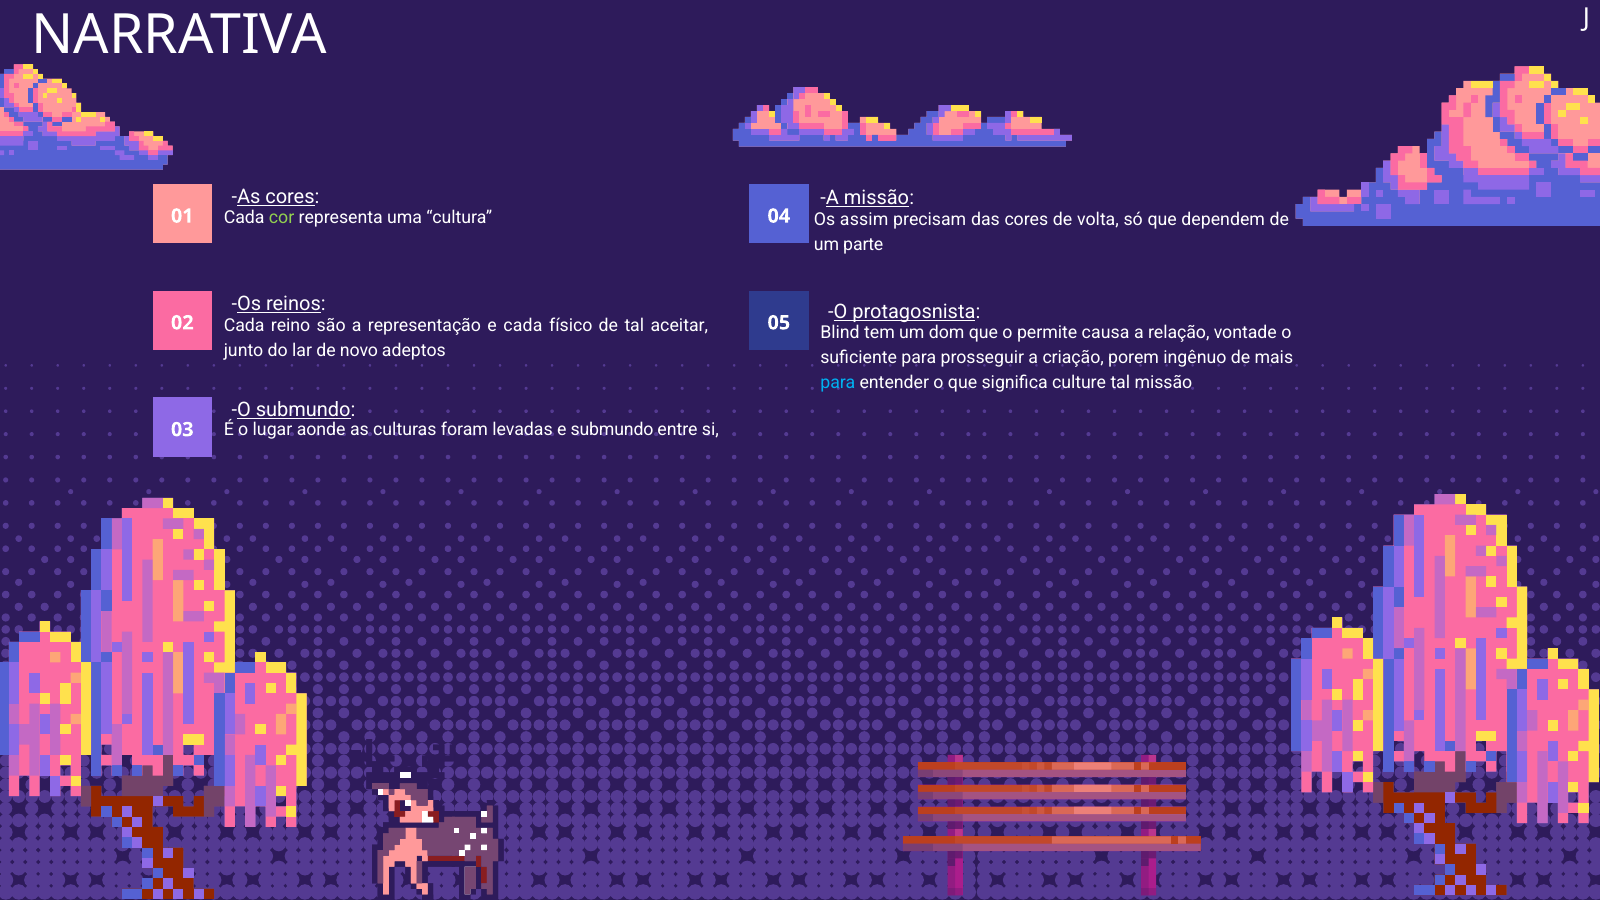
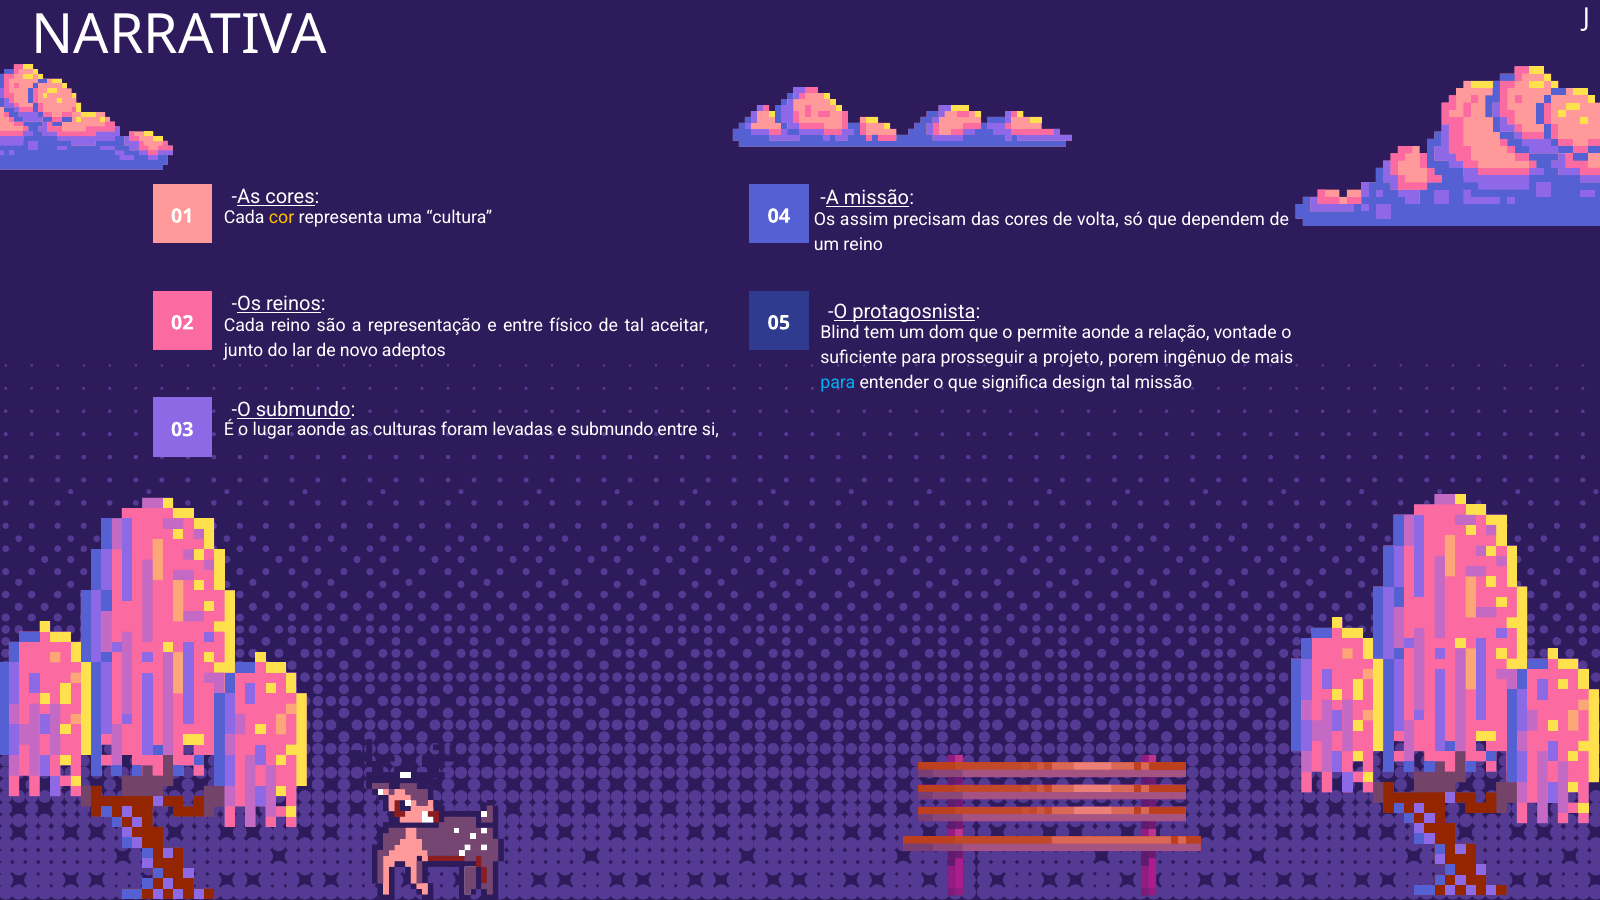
cor colour: light green -> yellow (282, 217)
um parte: parte -> reino (863, 245)
e cada: cada -> entre (523, 325)
permite causa: causa -> aonde (1106, 333)
criação: criação -> projeto (1073, 358)
culture: culture -> design (1079, 383)
